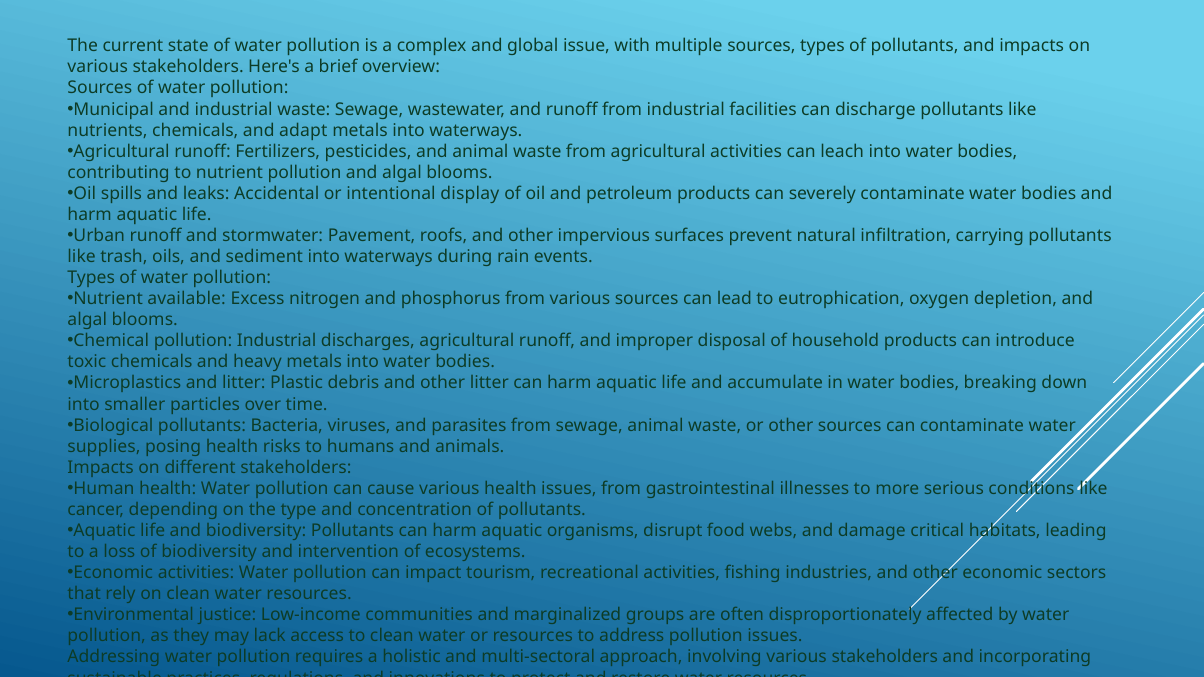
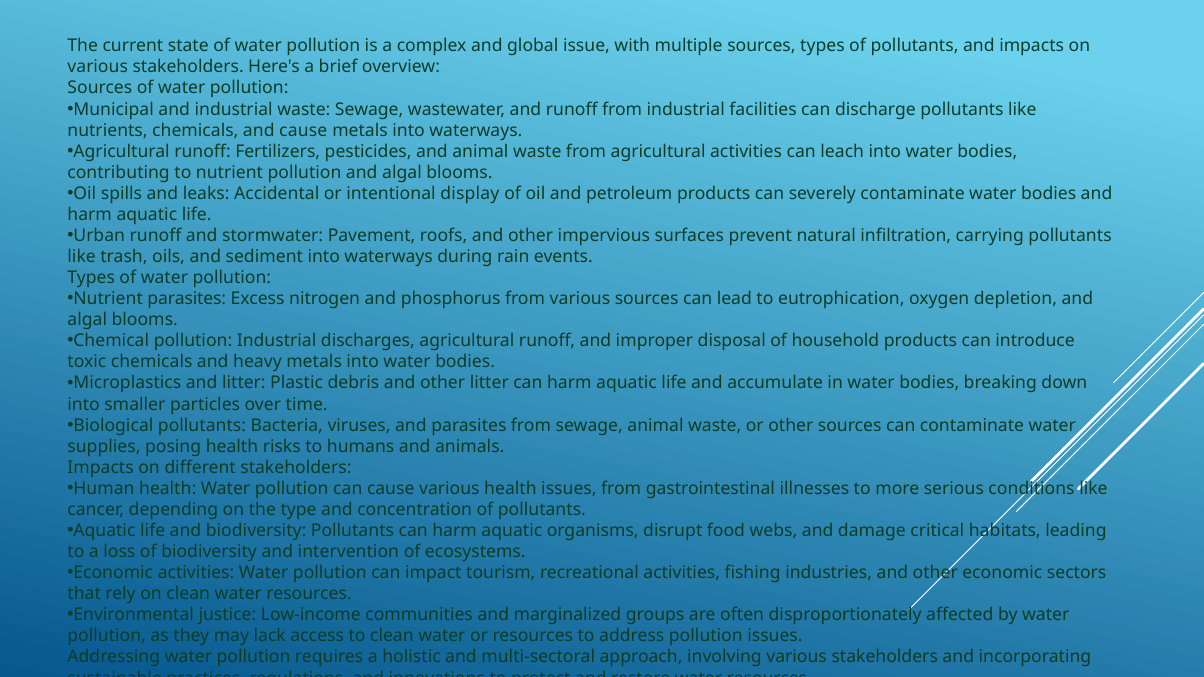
and adapt: adapt -> cause (303, 130)
Nutrient available: available -> parasites (187, 299)
